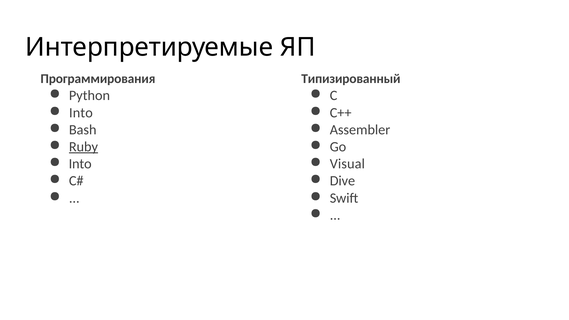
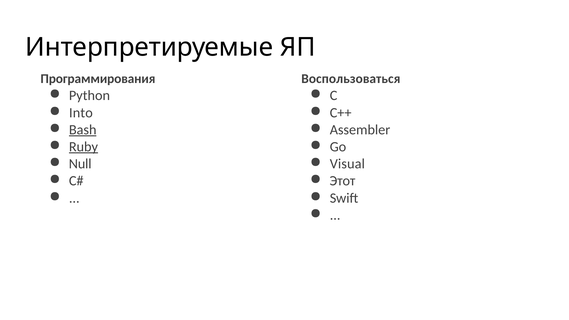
Типизированный: Типизированный -> Воспользоваться (351, 79)
Bash underline: none -> present (83, 130)
Into: Into -> Null (80, 164)
Dive: Dive -> Этот (342, 181)
